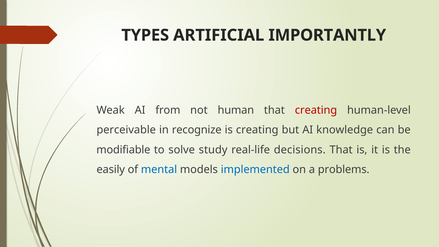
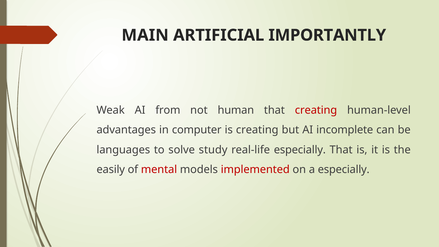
TYPES: TYPES -> MAIN (145, 35)
perceivable: perceivable -> advantages (126, 130)
recognize: recognize -> computer (197, 130)
knowledge: knowledge -> incomplete (345, 130)
modifiable: modifiable -> languages (123, 150)
real-life decisions: decisions -> especially (300, 150)
mental colour: blue -> red (159, 169)
implemented colour: blue -> red (255, 169)
a problems: problems -> especially (344, 169)
